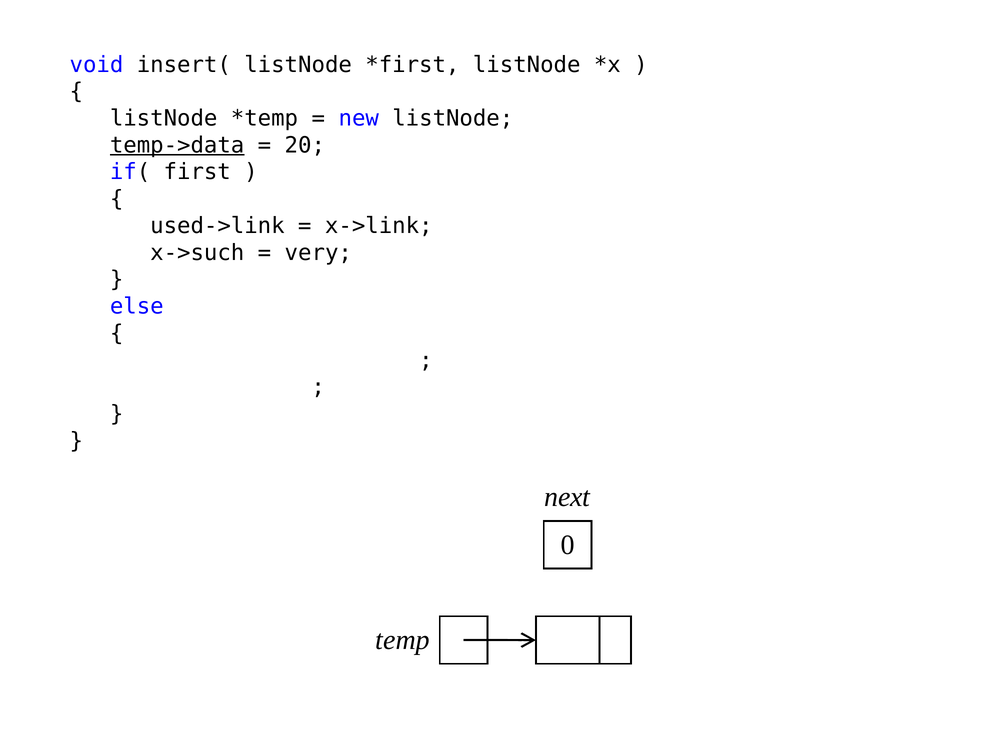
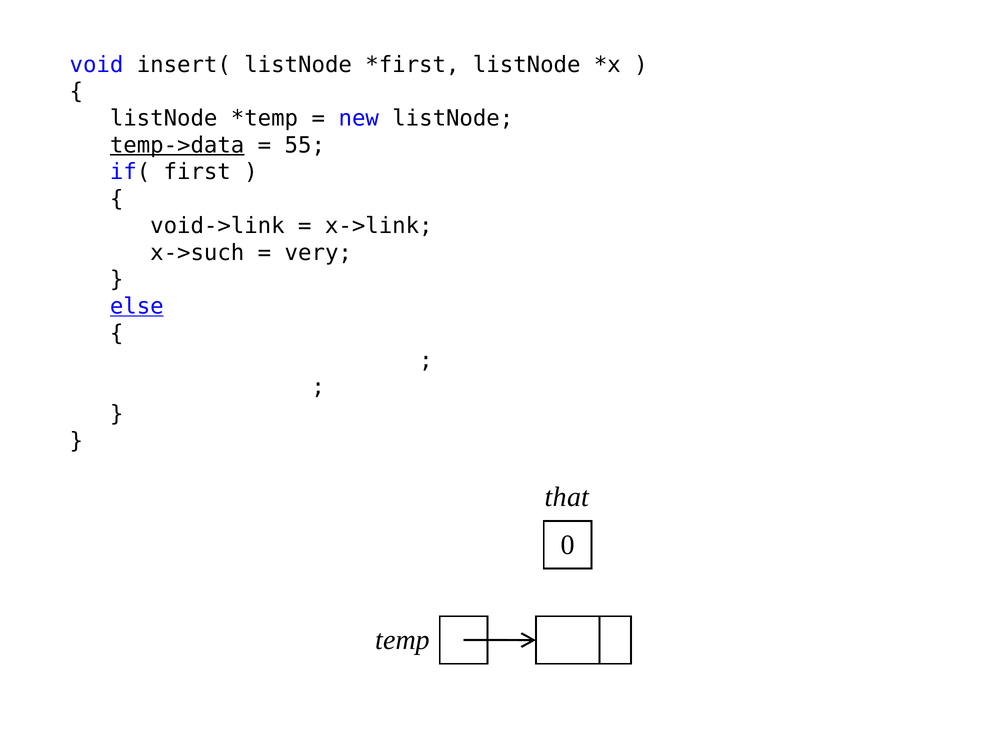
20: 20 -> 55 (305, 145)
used->link: used->link -> void->link (217, 226)
else underline: none -> present (137, 306)
next: next -> that (567, 497)
